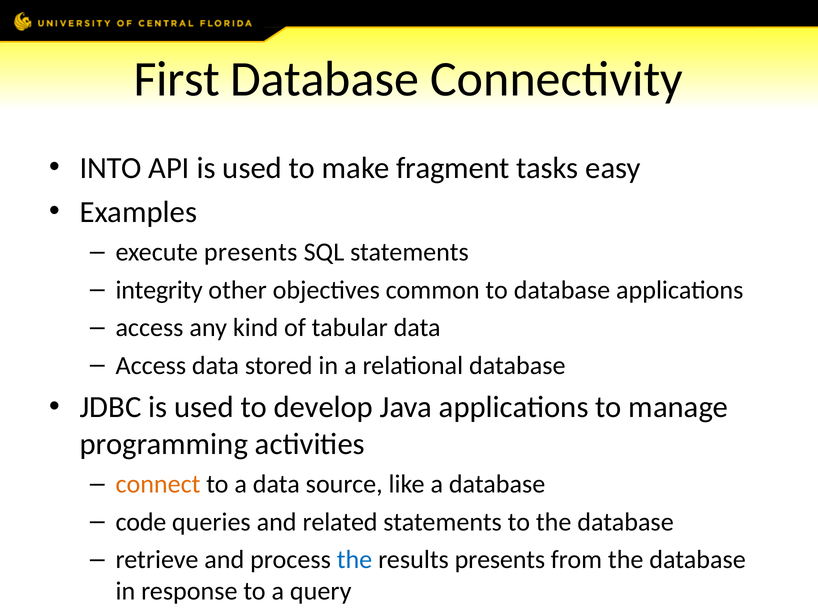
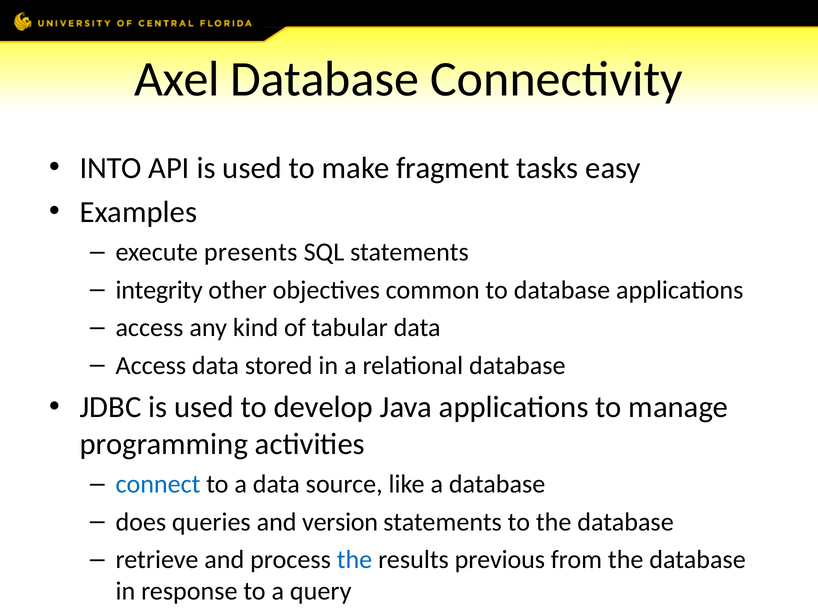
First: First -> Axel (177, 79)
connect colour: orange -> blue (158, 484)
code: code -> does (141, 522)
related: related -> version (340, 522)
results presents: presents -> previous (500, 559)
